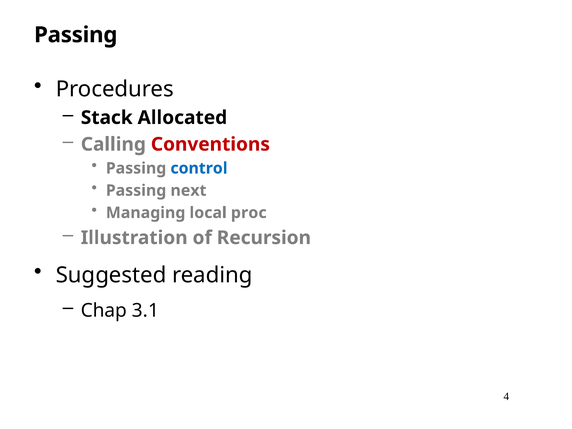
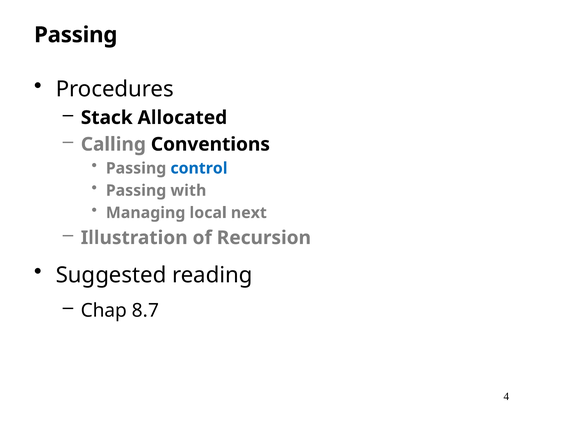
Conventions colour: red -> black (210, 144)
next: next -> with (188, 191)
proc: proc -> next (249, 213)
3.1: 3.1 -> 8.7 (145, 310)
